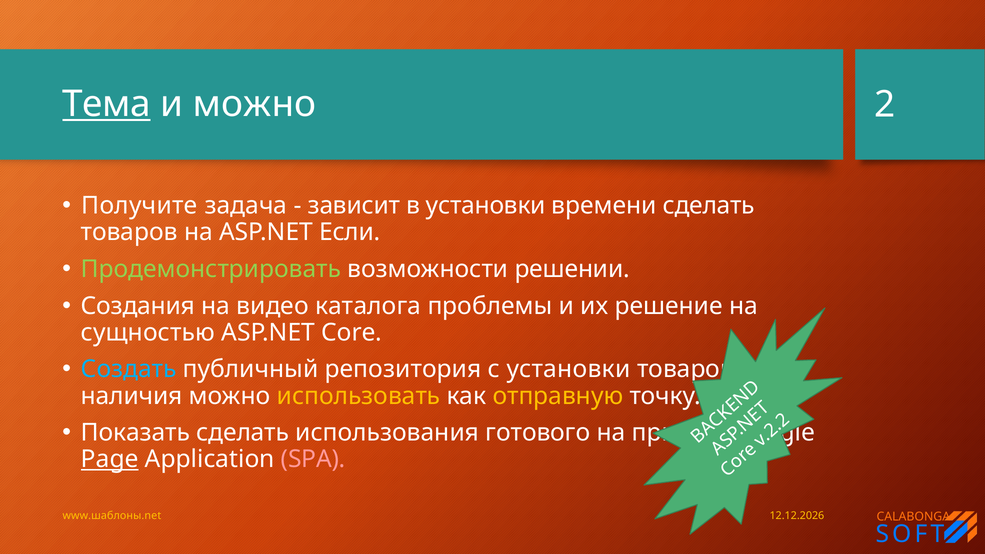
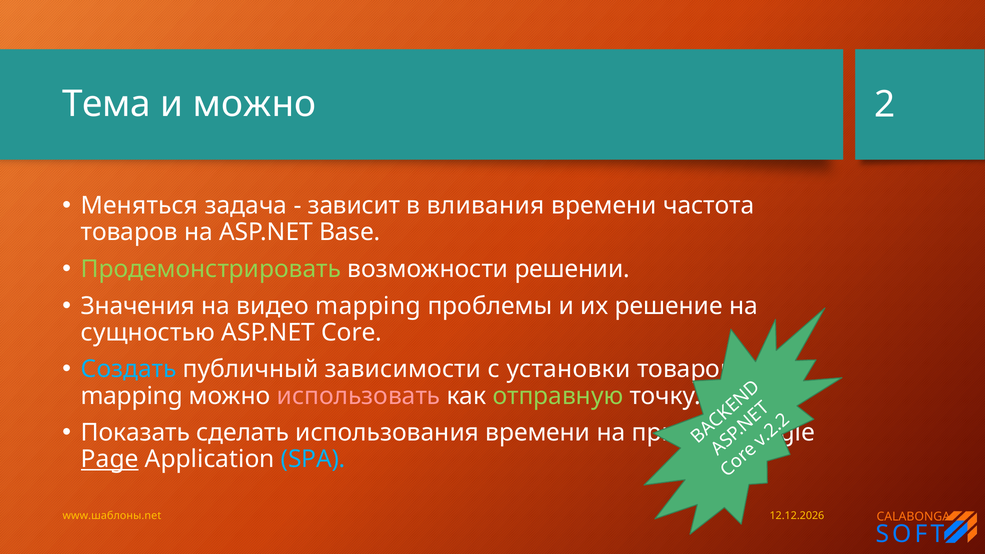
Тема underline: present -> none (107, 104)
Получите: Получите -> Меняться (139, 206)
в установки: установки -> вливания (486, 206)
времени сделать: сделать -> частота (709, 206)
Если: Если -> Base (350, 232)
Создания: Создания -> Значения (138, 306)
видео каталога: каталога -> mapping (368, 306)
репозитория: репозитория -> зависимости (403, 369)
наличия: наличия -> mapping (132, 396)
использовать colour: yellow -> pink (359, 396)
отправную colour: yellow -> light green (558, 396)
использования готового: готового -> времени (538, 433)
SPA colour: pink -> light blue (313, 459)
